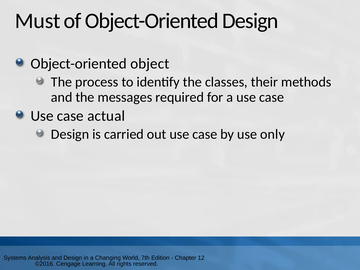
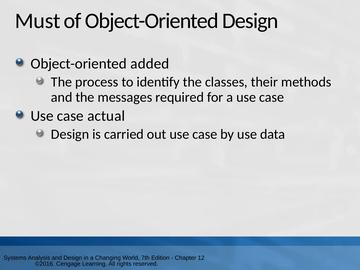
object: object -> added (150, 64)
only: only -> data (273, 134)
